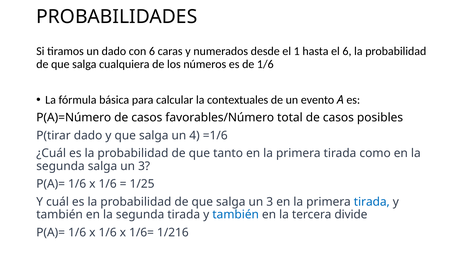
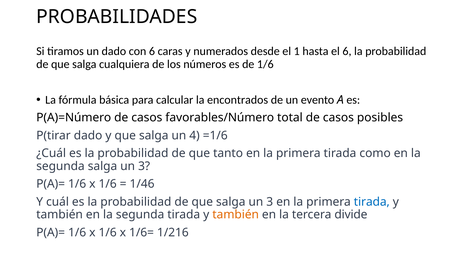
contextuales: contextuales -> encontrados (238, 100)
1/25: 1/25 -> 1/46 (142, 184)
también colour: blue -> orange (236, 215)
